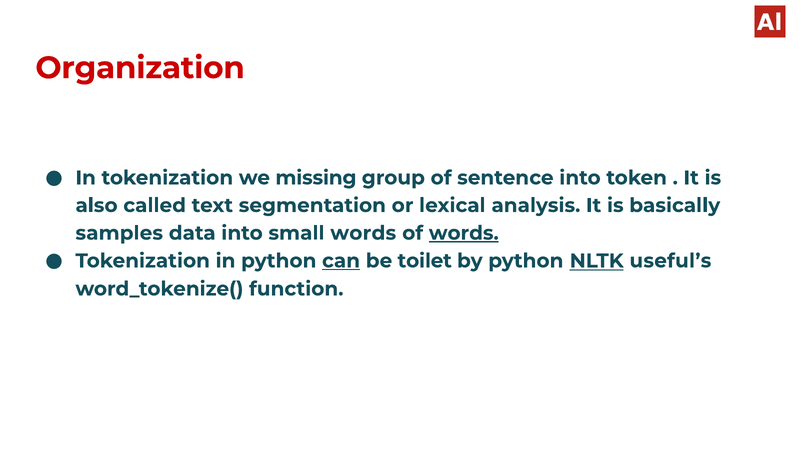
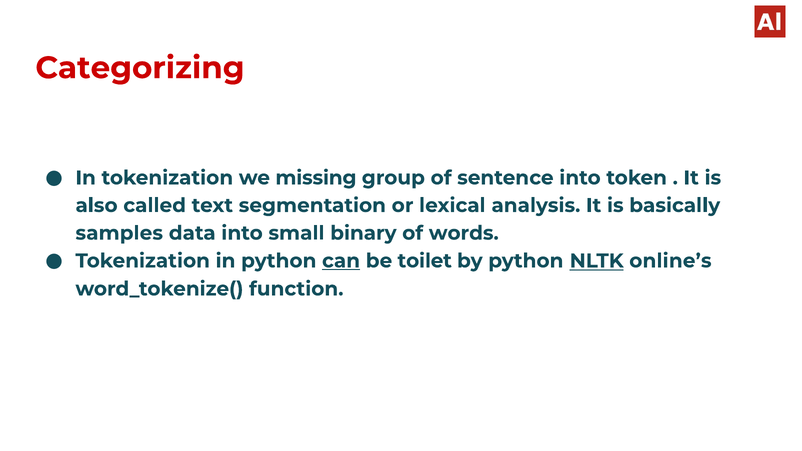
Organization: Organization -> Categorizing (140, 68)
small words: words -> binary (363, 233)
words underline: present -> none (464, 233)
useful’s: useful’s -> online’s (670, 261)
